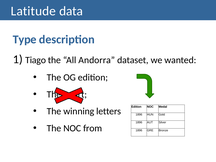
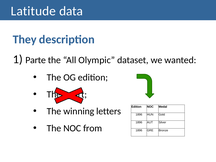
Type: Type -> They (25, 39)
Tiago: Tiago -> Parte (36, 60)
Andorra: Andorra -> Olympic (97, 60)
